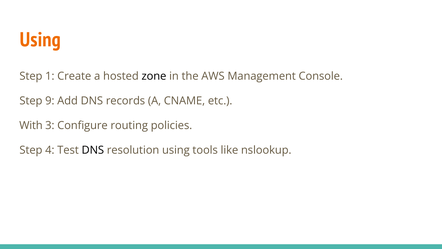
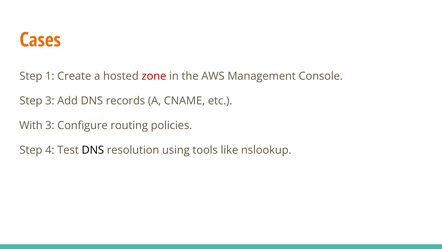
Using: Using -> Cases (40, 40)
zone colour: black -> red (154, 76)
Step 9: 9 -> 3 (50, 101)
